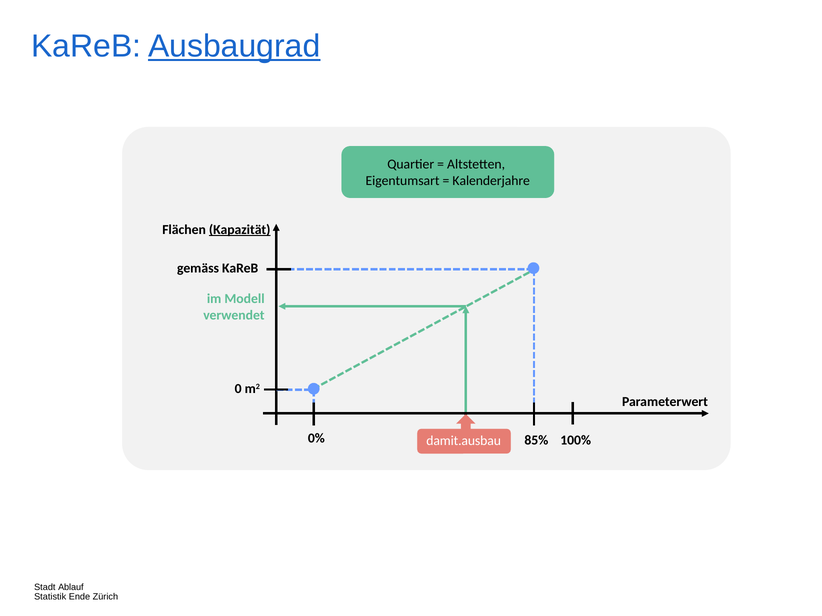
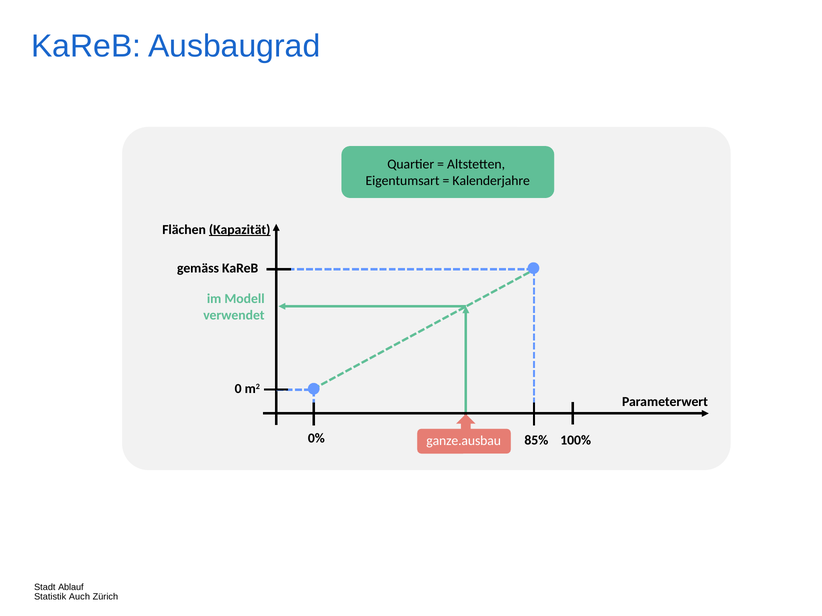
Ausbaugrad underline: present -> none (234, 46)
damit.ausbau: damit.ausbau -> ganze.ausbau (464, 441)
Ende: Ende -> Auch (79, 597)
